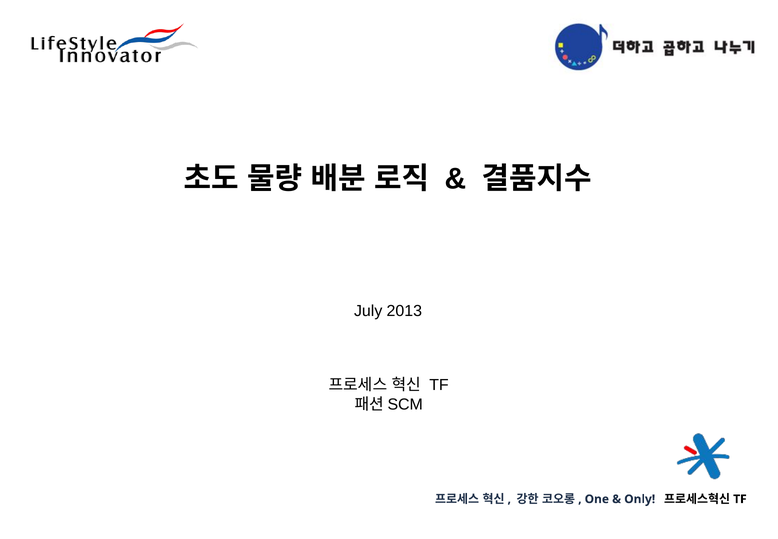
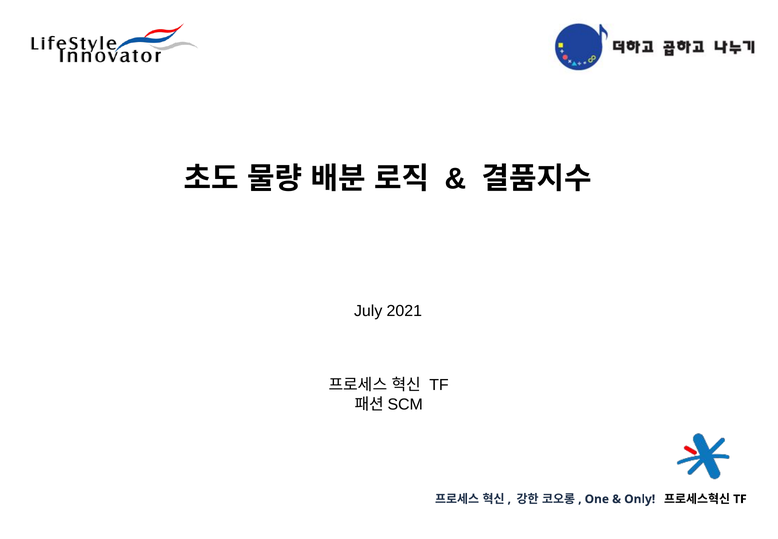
2013: 2013 -> 2021 (404, 311)
